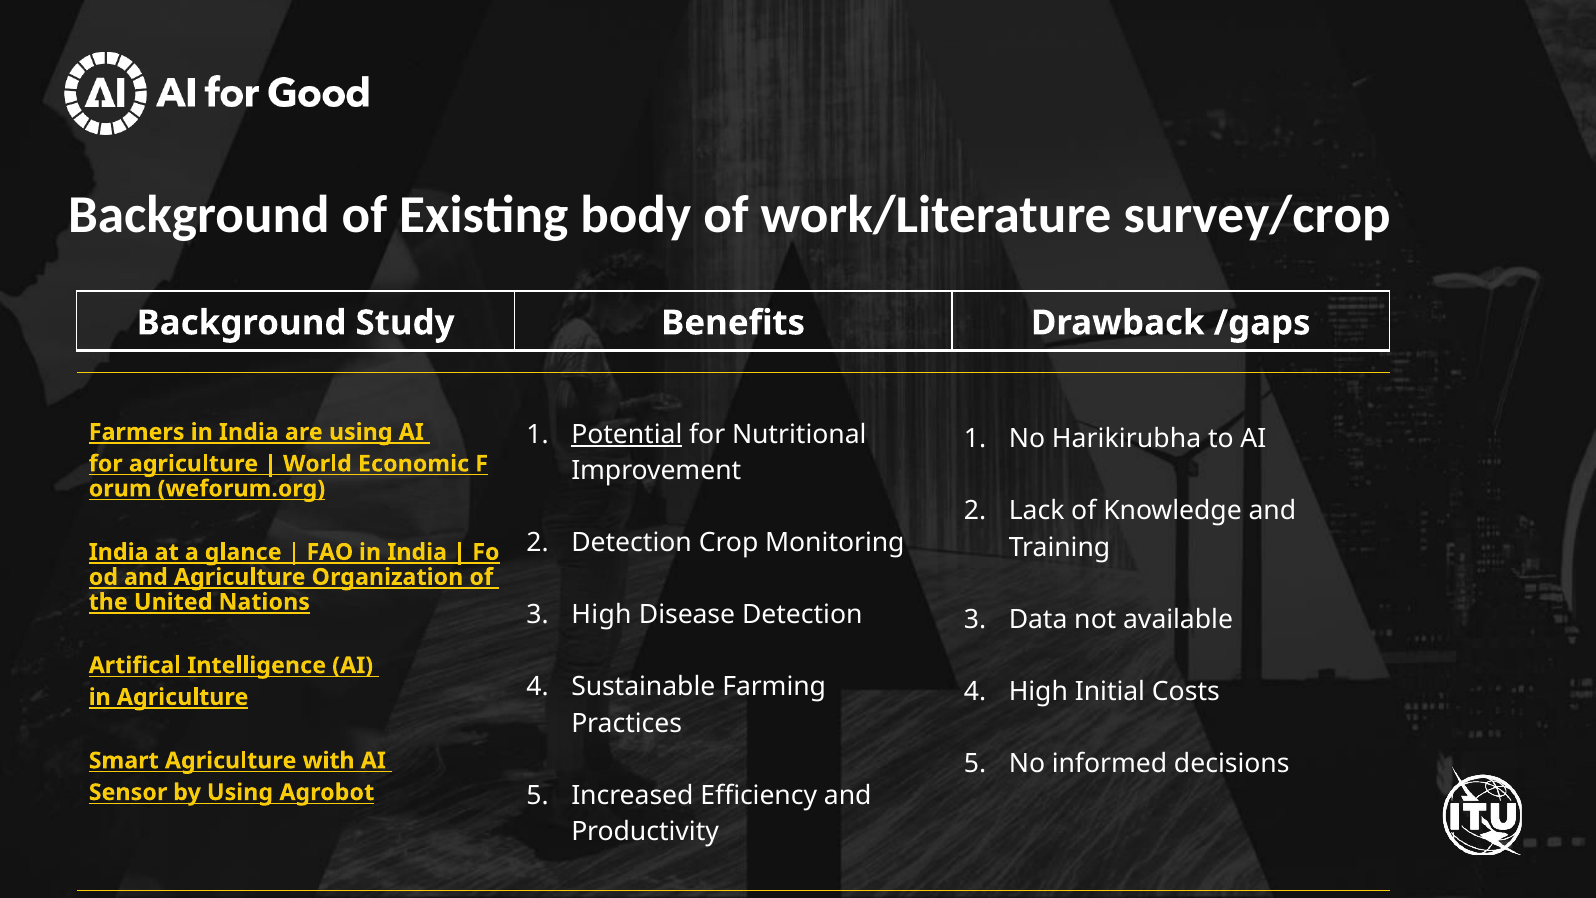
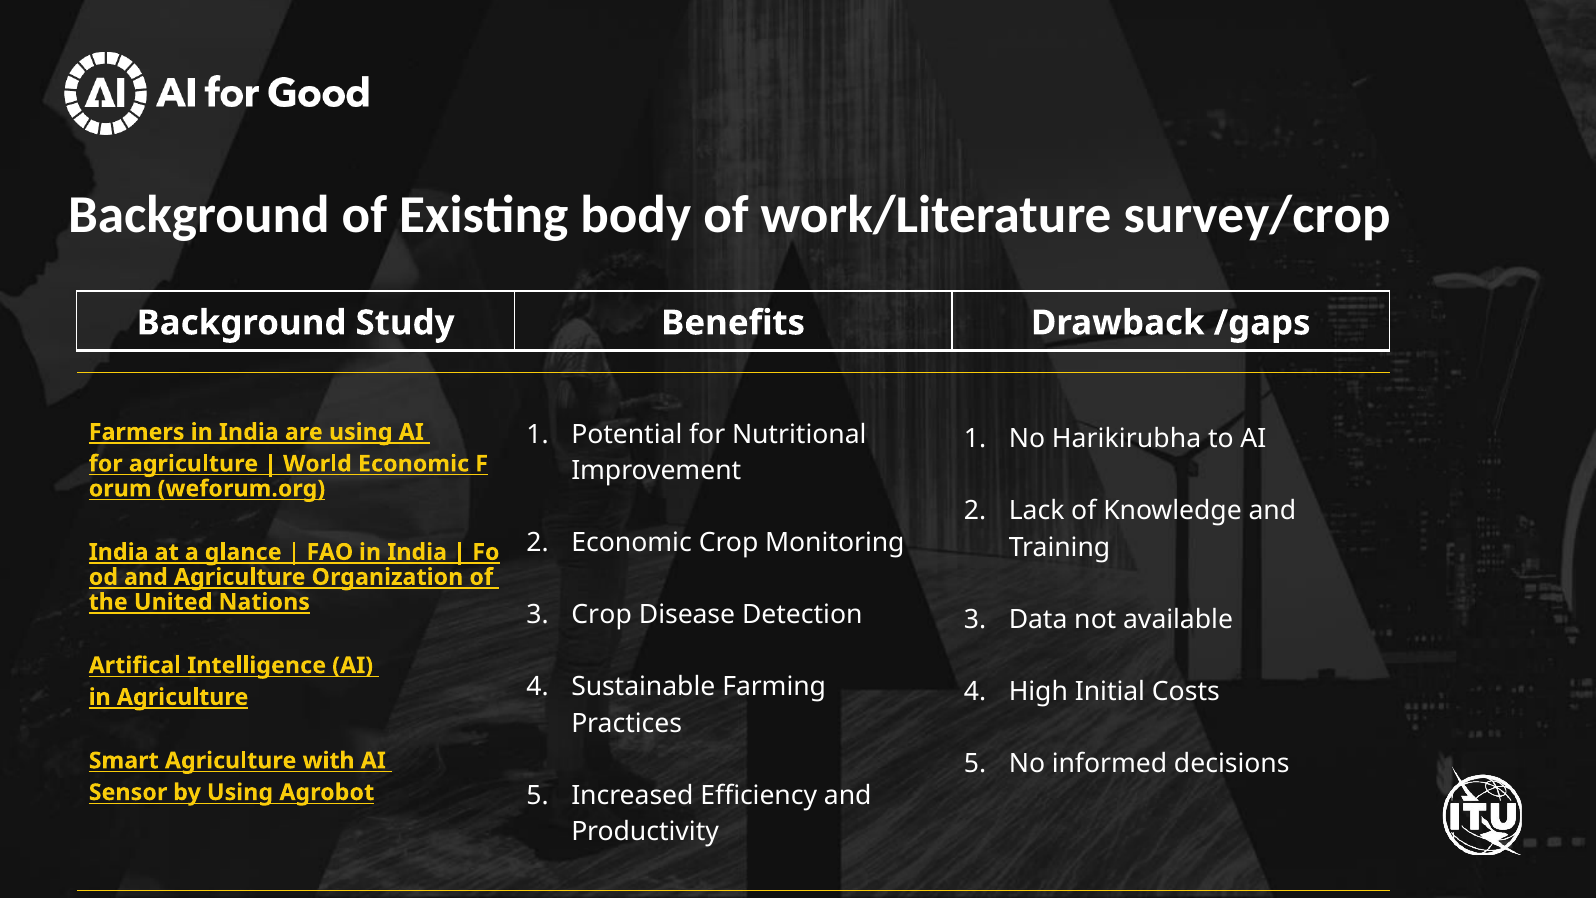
Potential underline: present -> none (627, 434)
Detection: Detection -> Economic (632, 543)
High: High -> Crop (602, 615)
